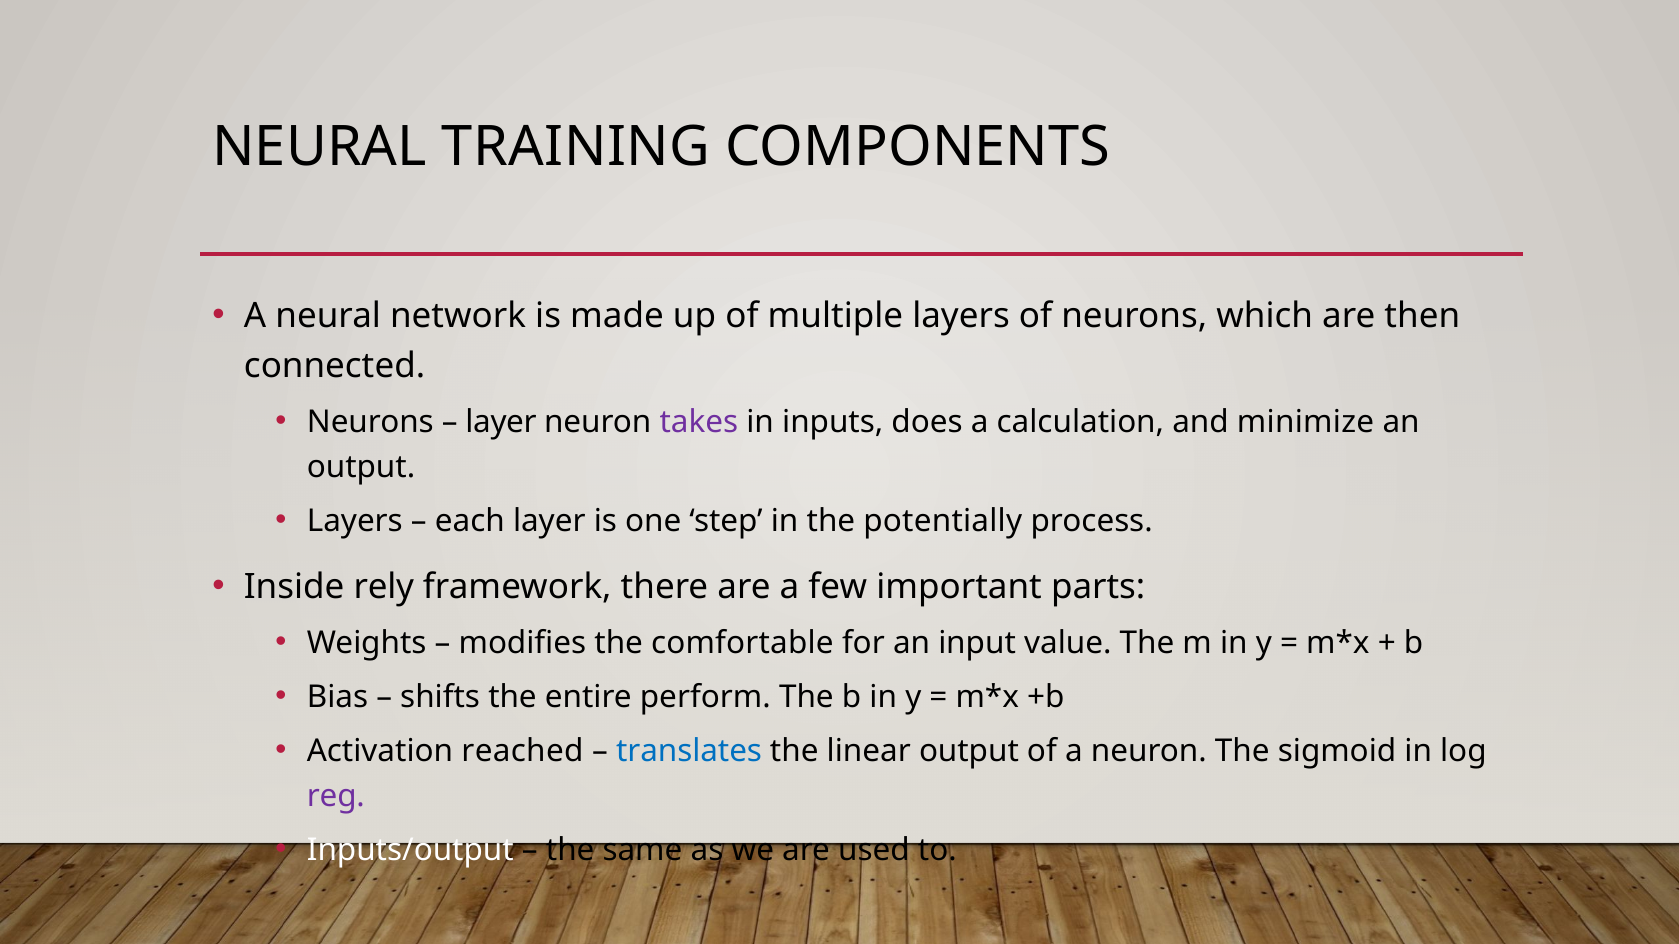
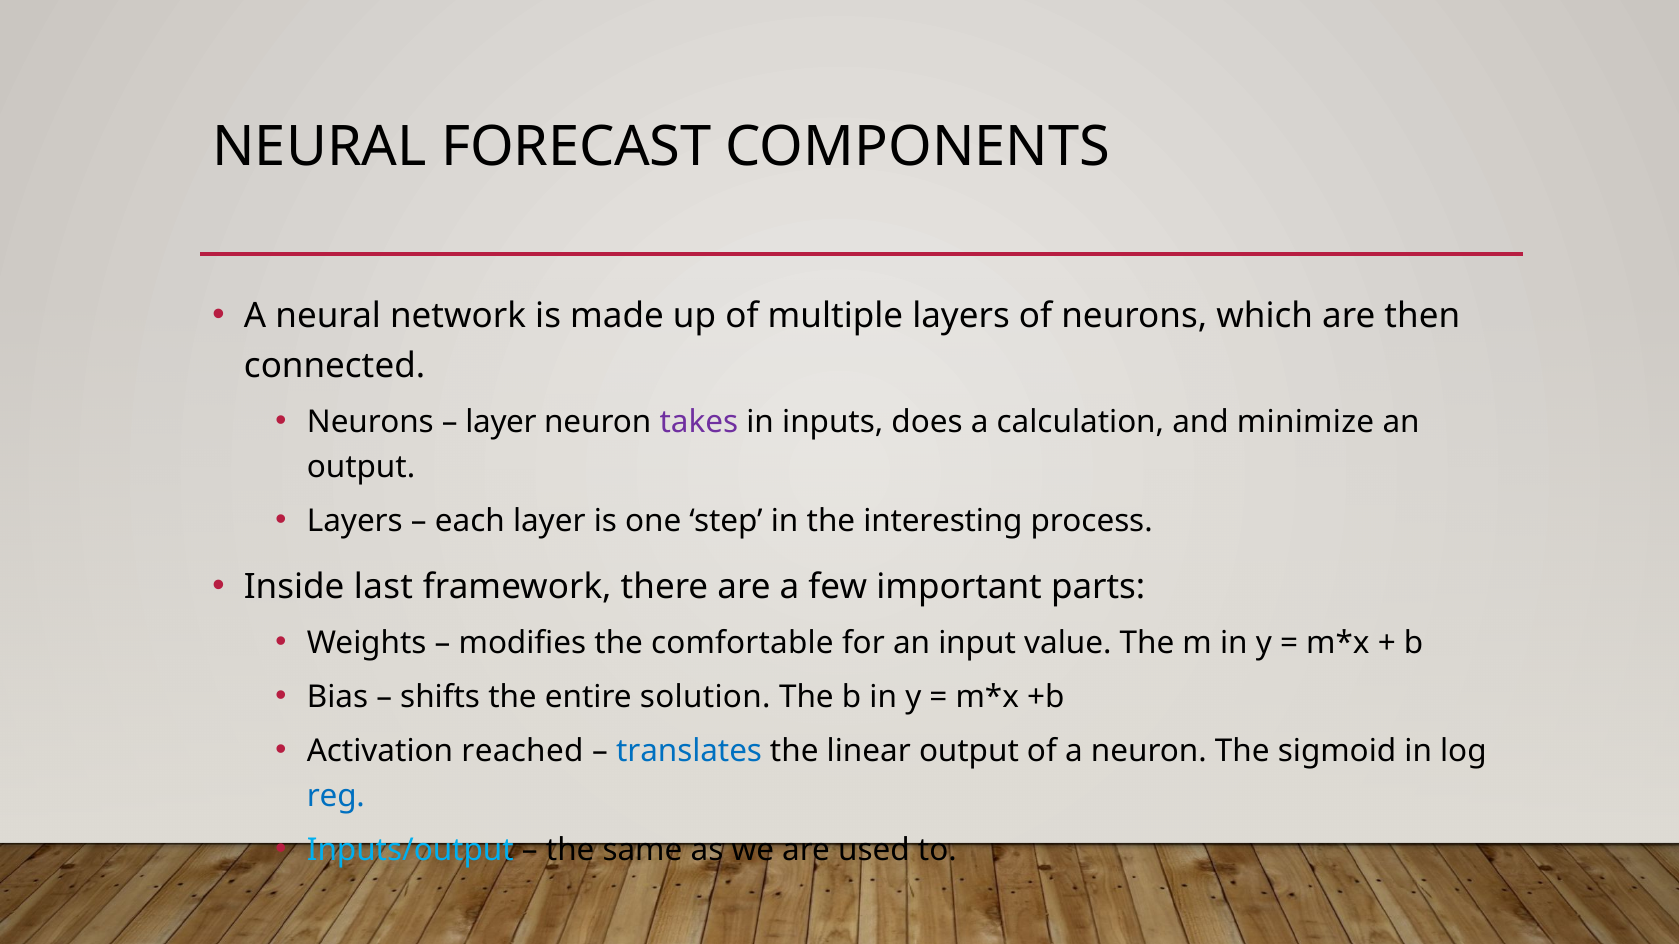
TRAINING: TRAINING -> FORECAST (576, 147)
potentially: potentially -> interesting (943, 521)
rely: rely -> last (384, 587)
perform: perform -> solution (705, 697)
reg colour: purple -> blue (336, 797)
Inputs/output colour: white -> light blue (410, 851)
